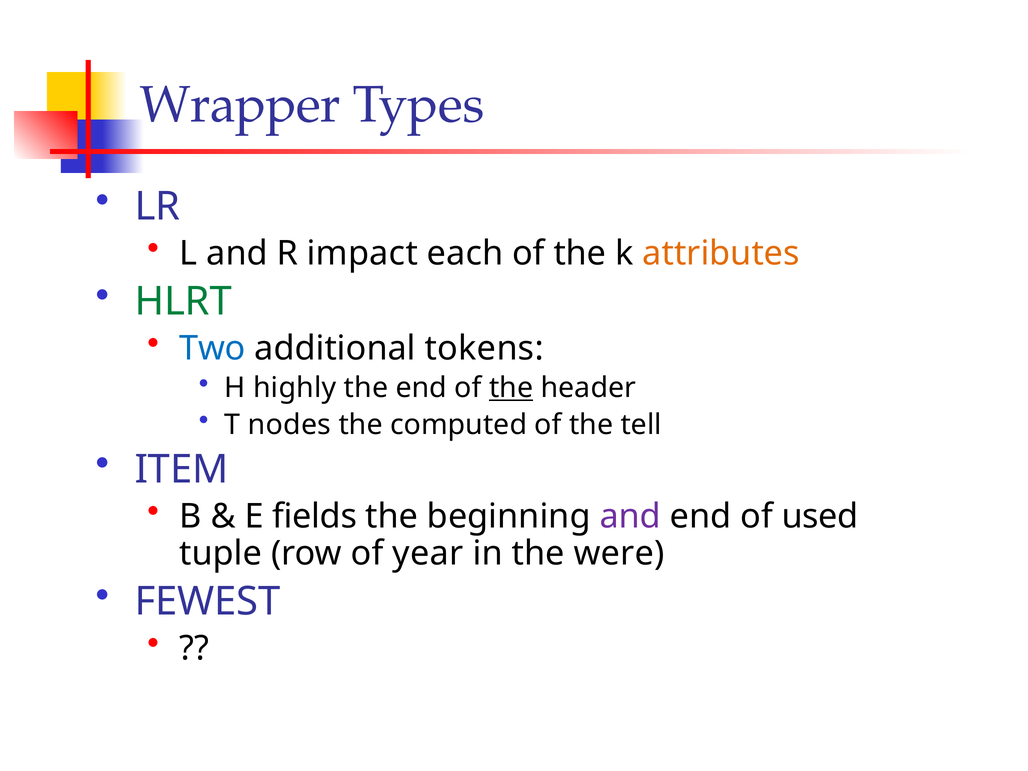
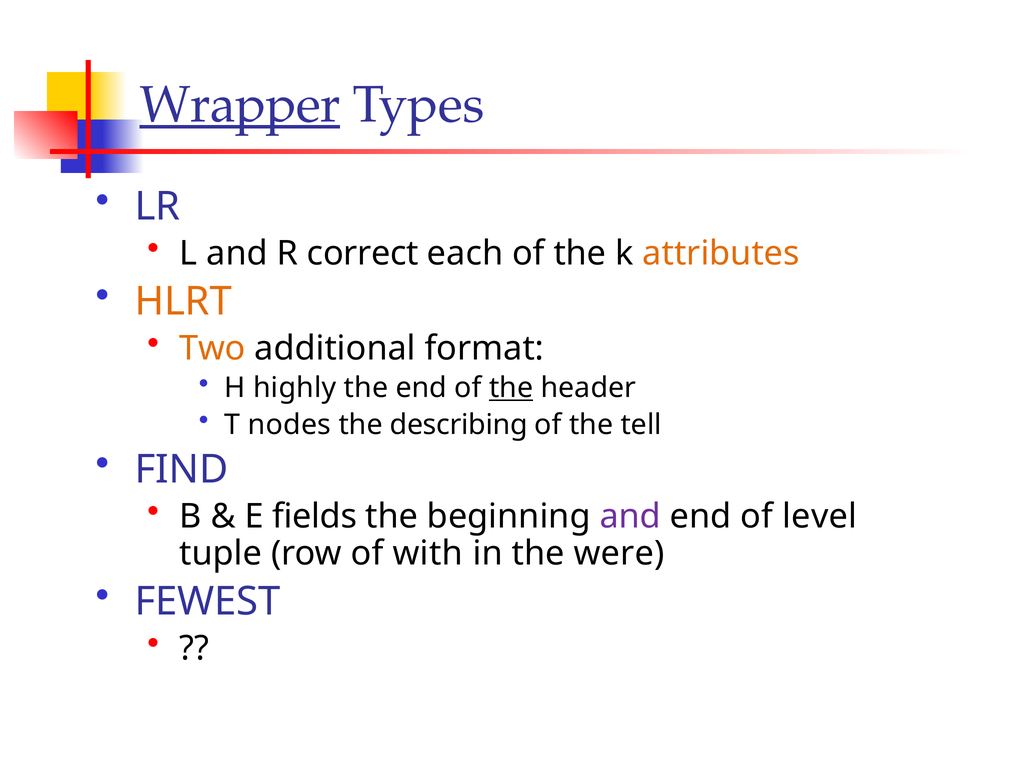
Wrapper underline: none -> present (240, 105)
impact: impact -> correct (363, 253)
HLRT colour: green -> orange (183, 301)
Two colour: blue -> orange (213, 348)
tokens: tokens -> format (484, 348)
computed: computed -> describing (459, 425)
ITEM: ITEM -> FIND (181, 470)
used: used -> level (820, 517)
year: year -> with (428, 554)
